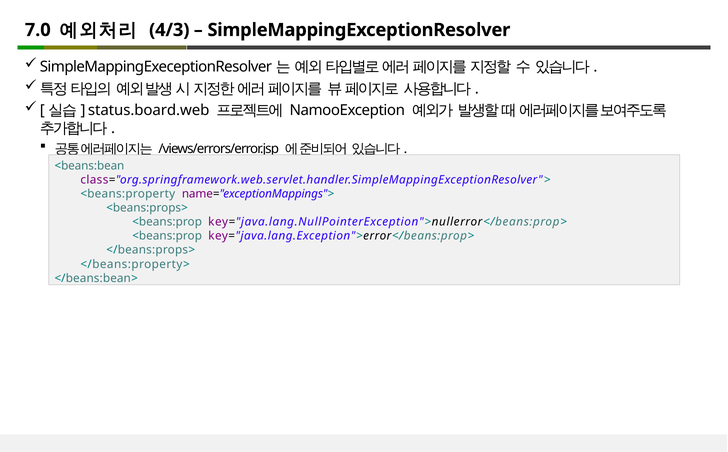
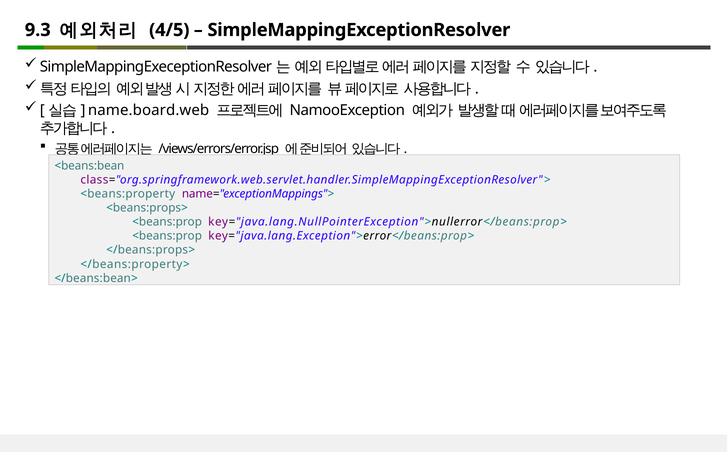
7.0: 7.0 -> 9.3 (38, 30)
4/3: 4/3 -> 4/5 (169, 30)
status.board.web: status.board.web -> name.board.web (149, 110)
